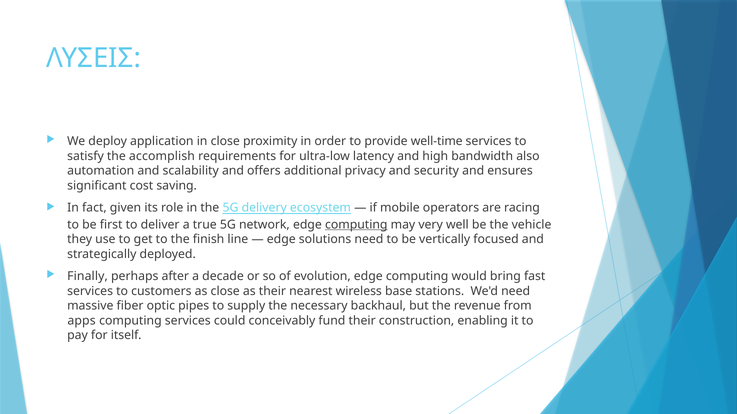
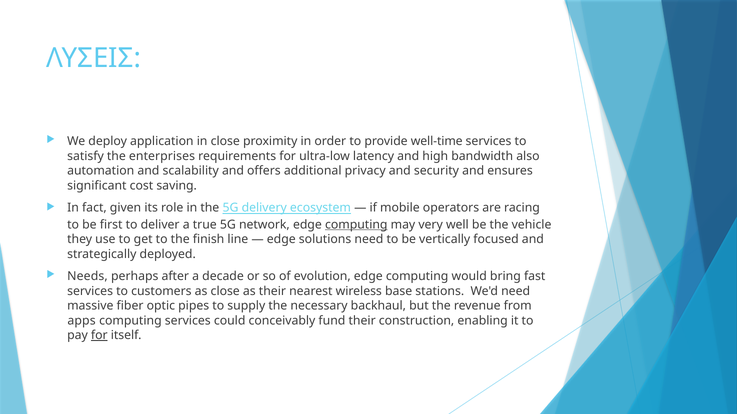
accomplish: accomplish -> enterprises (162, 156)
Finally: Finally -> Needs (87, 277)
for underline: none -> present (99, 336)
